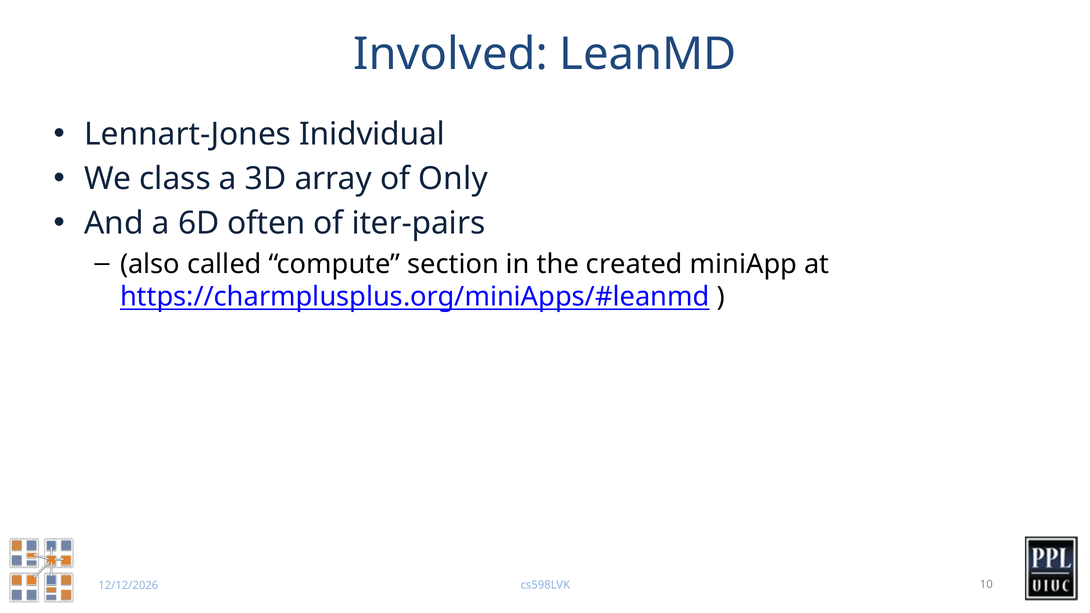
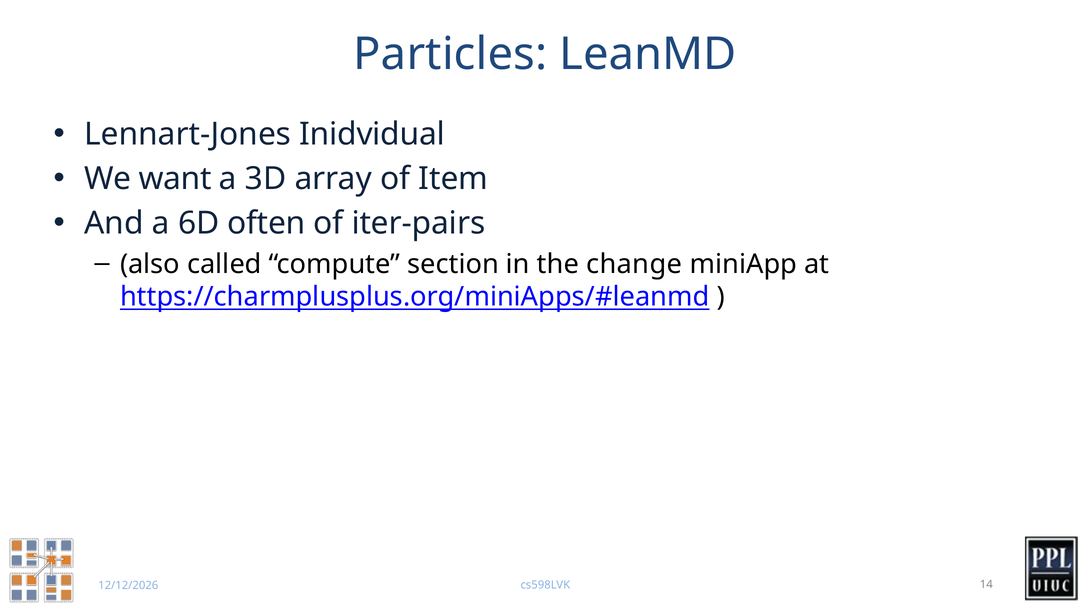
Involved: Involved -> Particles (450, 54)
class: class -> want (175, 179)
Only: Only -> Item (453, 179)
created: created -> change (634, 264)
10: 10 -> 14 (986, 584)
